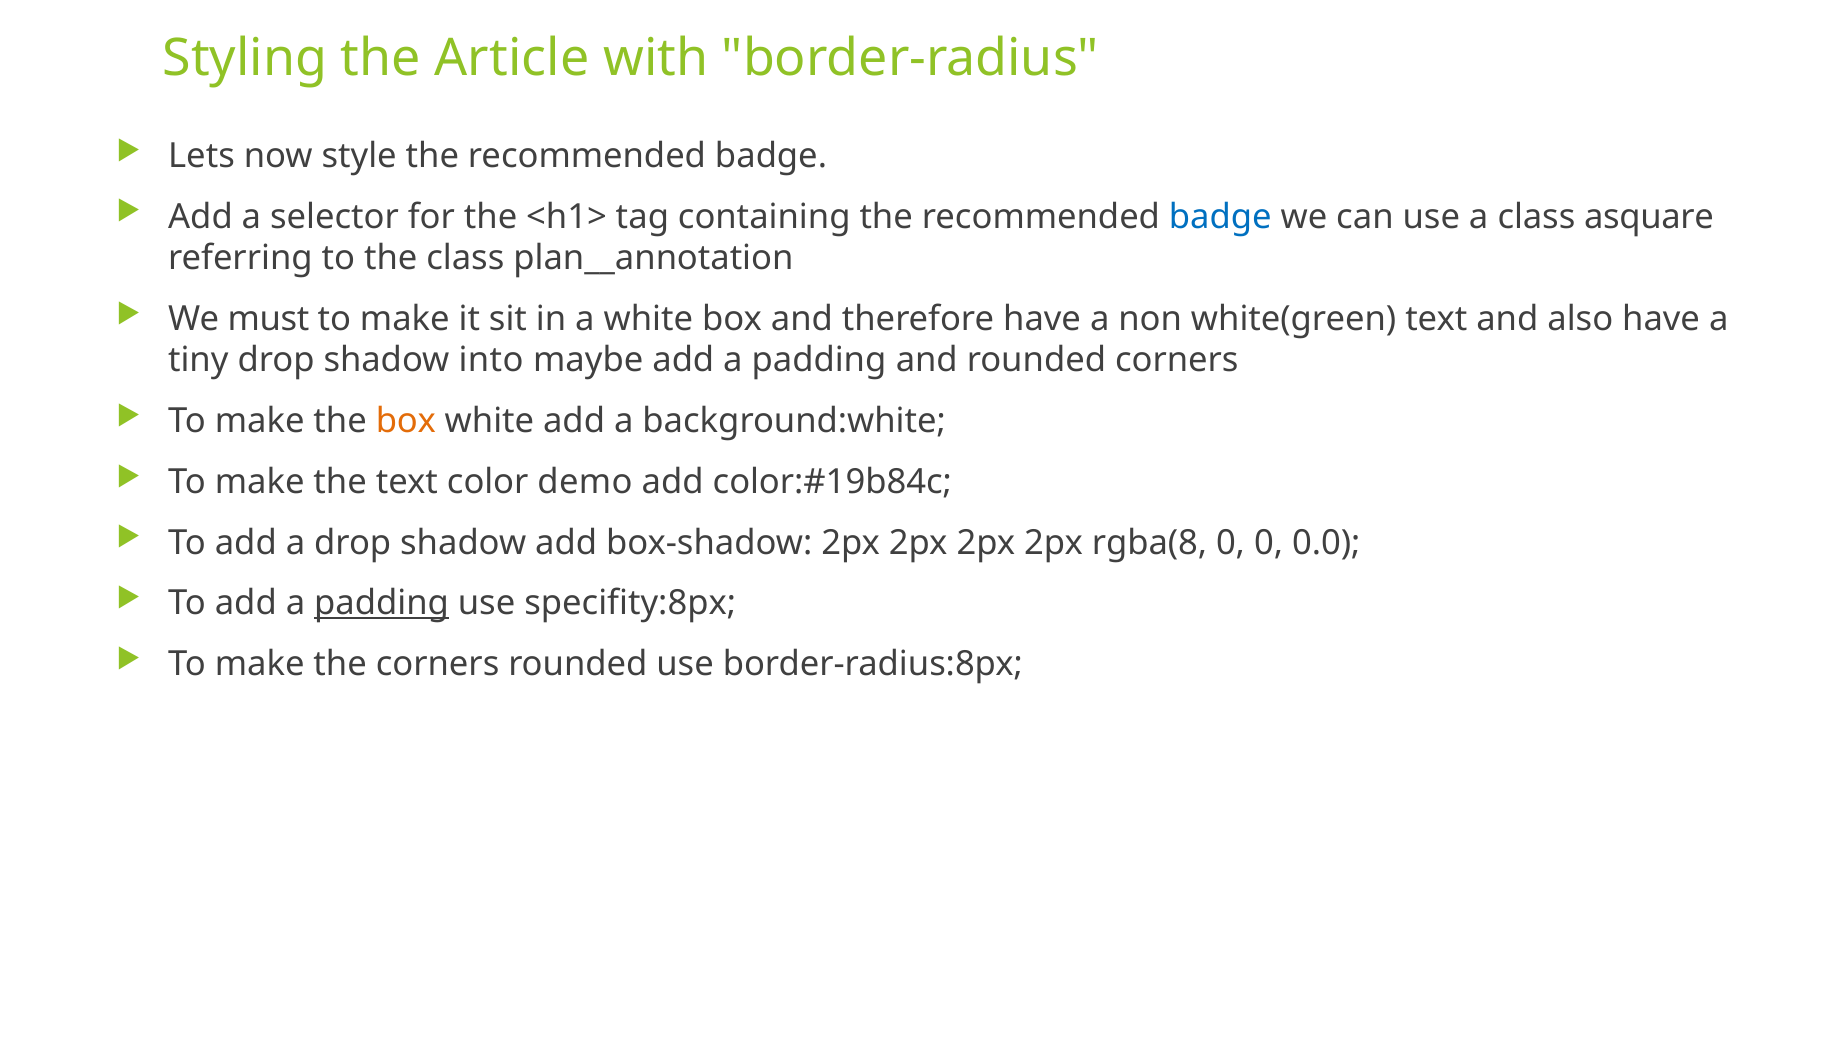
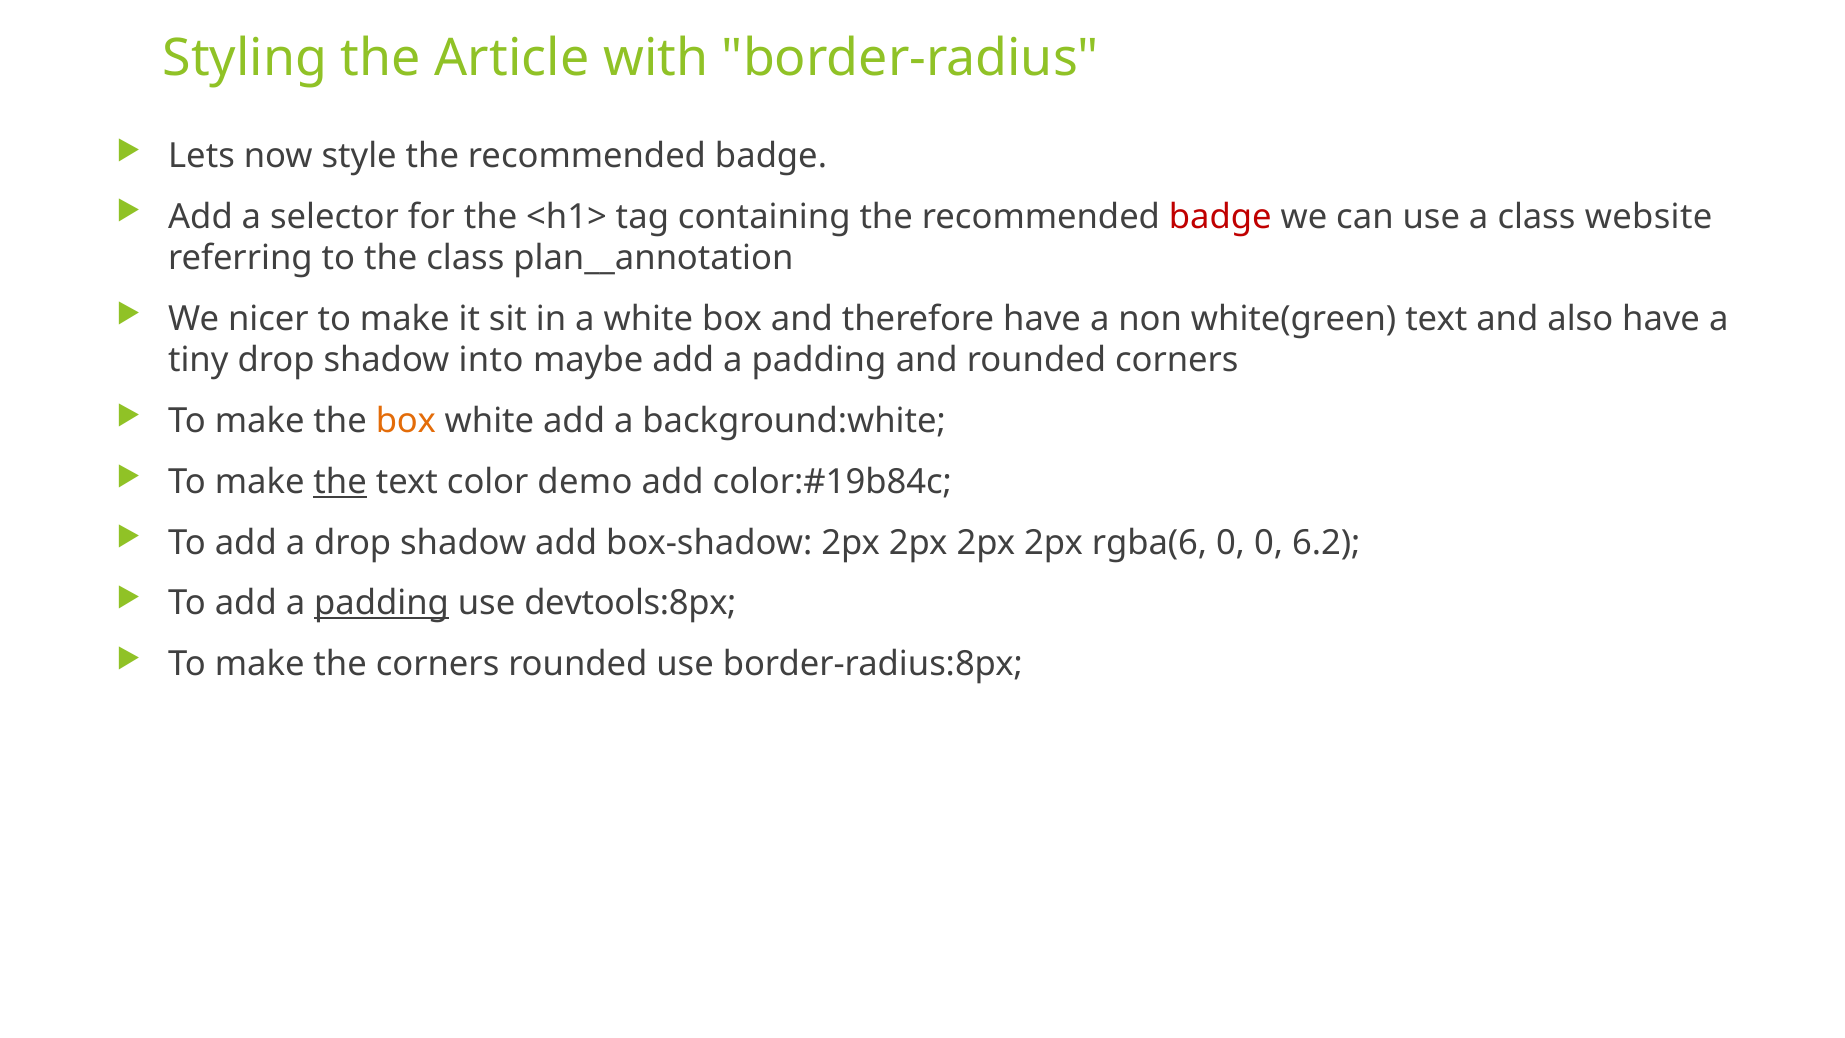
badge colour: blue -> red (1220, 217)
asquare: asquare -> website (1649, 217)
must: must -> nicer (268, 319)
the underline: none -> present (340, 482)
rgba(8: rgba(8 -> rgba(6 (1150, 543)
0.0: 0.0 -> 6.2 (1326, 543)
specifity:8px: specifity:8px -> devtools:8px (630, 603)
